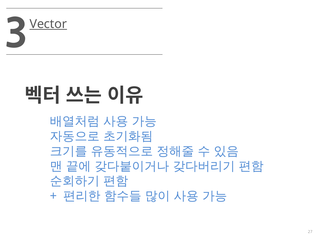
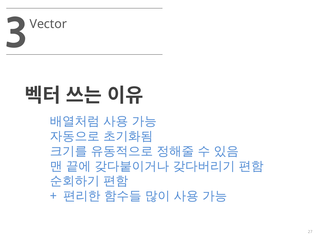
Vector underline: present -> none (48, 24)
